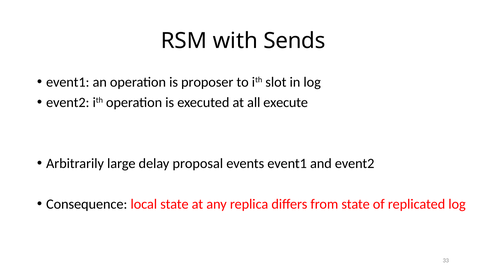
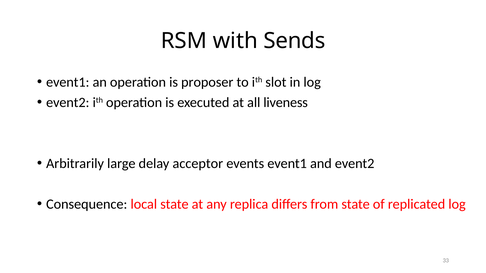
execute: execute -> liveness (286, 103)
proposal: proposal -> acceptor (198, 164)
